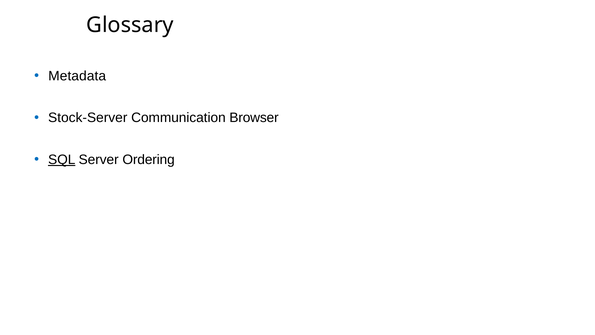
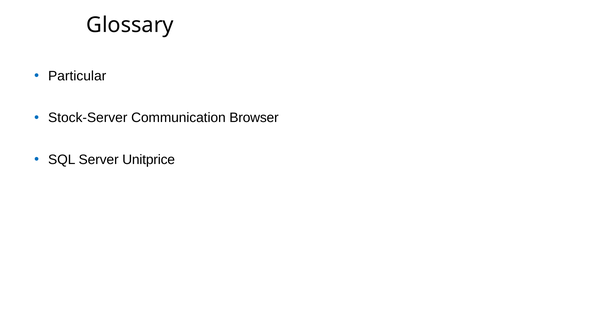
Metadata: Metadata -> Particular (77, 76)
SQL underline: present -> none (62, 160)
Ordering: Ordering -> Unitprice (149, 160)
